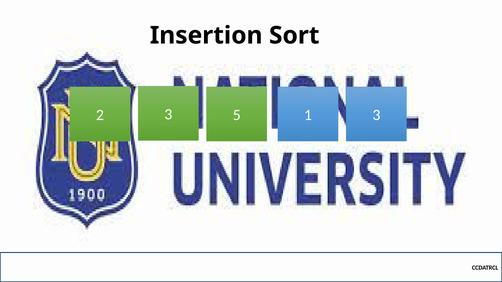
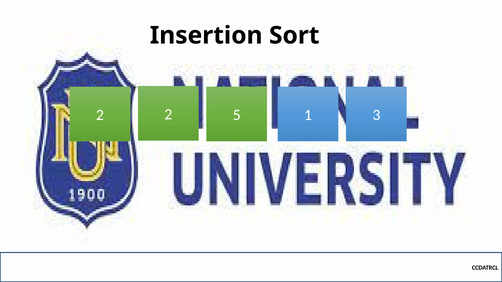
2 3: 3 -> 2 (168, 115)
